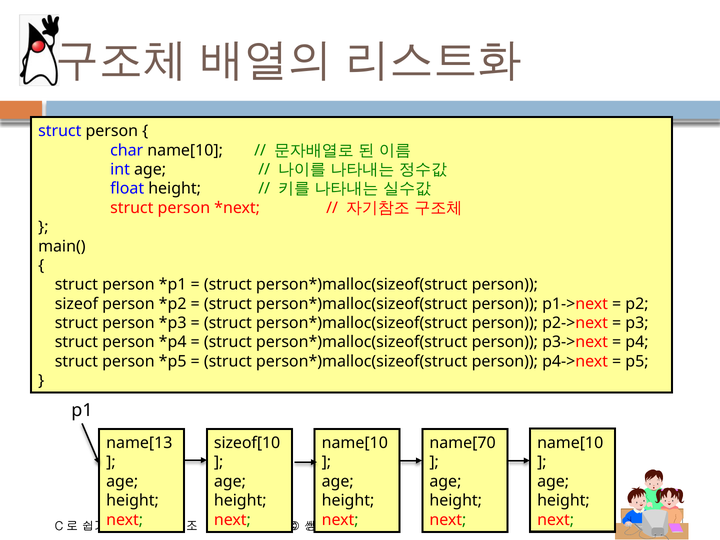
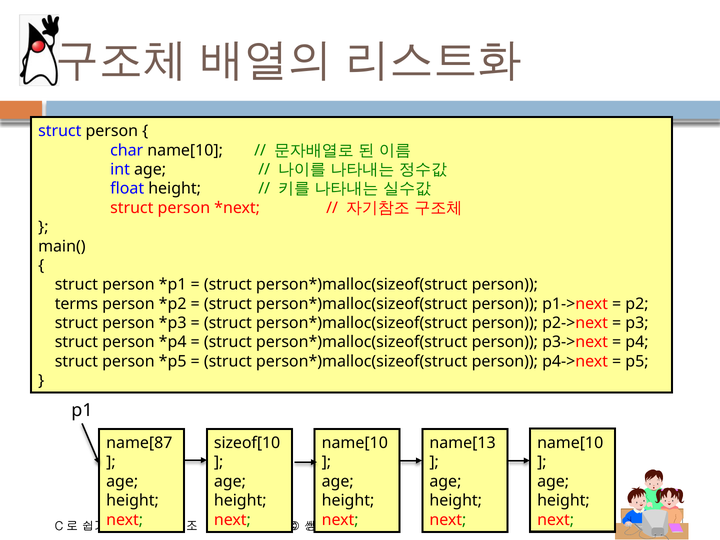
sizeof: sizeof -> terms (76, 304)
name[13: name[13 -> name[87 (139, 443)
name[70: name[70 -> name[13 (463, 443)
